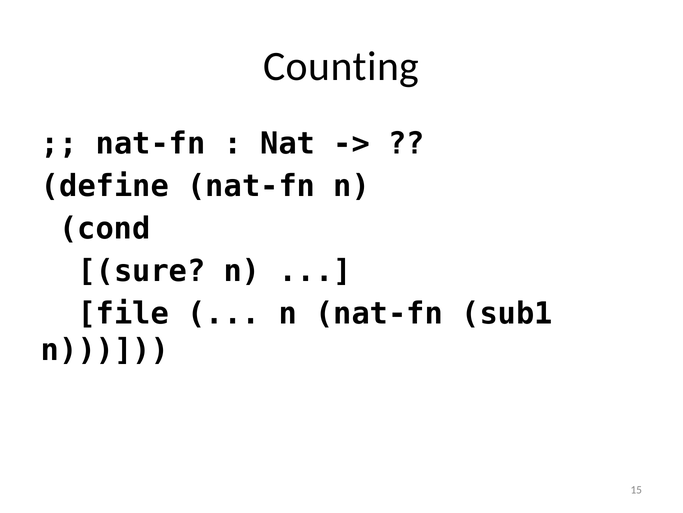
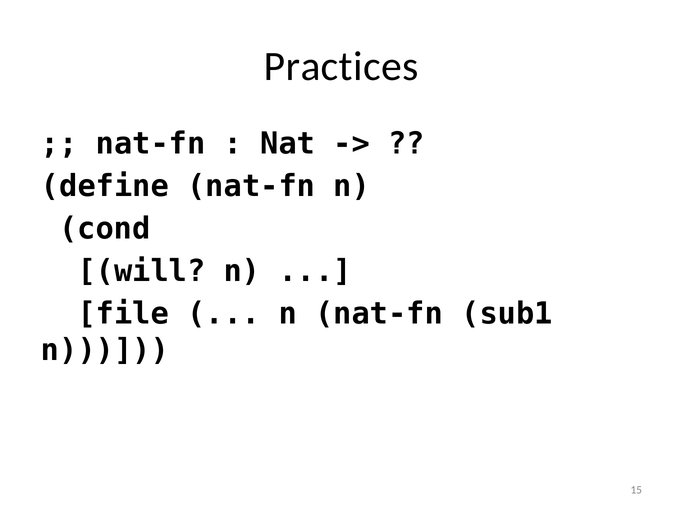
Counting: Counting -> Practices (341, 66)
sure: sure -> will (141, 271)
